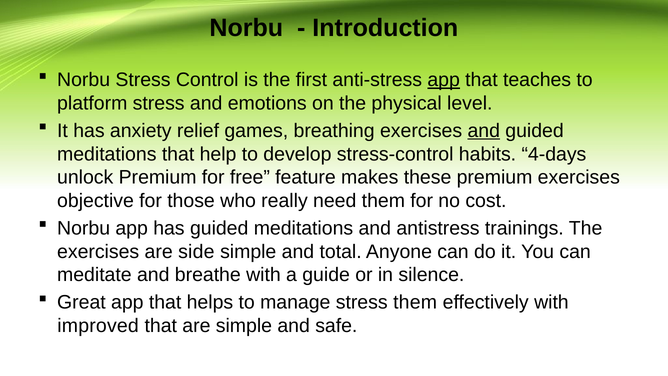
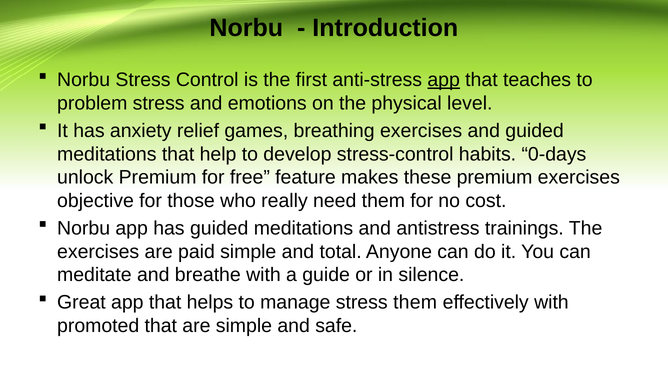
platform: platform -> problem (92, 103)
and underline: present -> none (484, 131)
4-days: 4-days -> 0-days (554, 154)
side: side -> paid (196, 251)
improved: improved -> promoted (98, 326)
